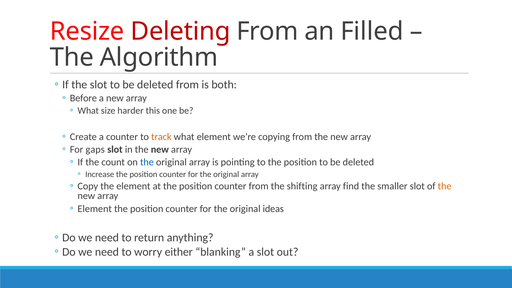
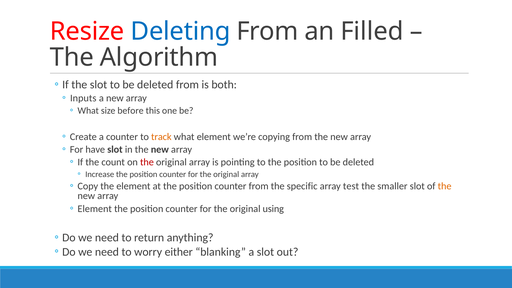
Deleting colour: red -> blue (181, 31)
Before: Before -> Inputs (83, 98)
harder: harder -> before (131, 111)
gaps: gaps -> have (95, 150)
the colour: blue -> red (147, 162)
shifting: shifting -> specific (302, 186)
find: find -> test (351, 186)
ideas: ideas -> using (273, 209)
